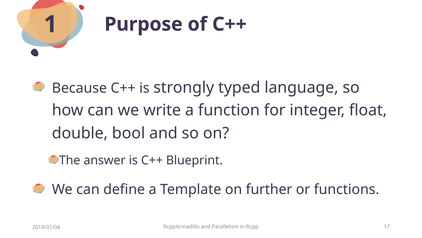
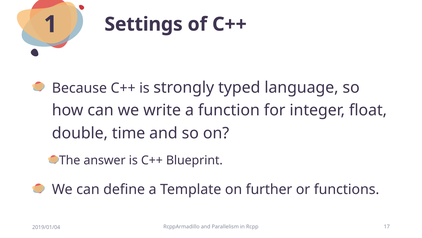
Purpose: Purpose -> Settings (144, 24)
bool: bool -> time (129, 133)
